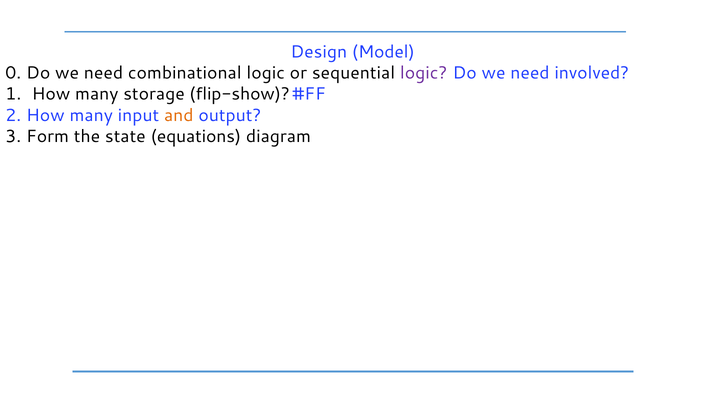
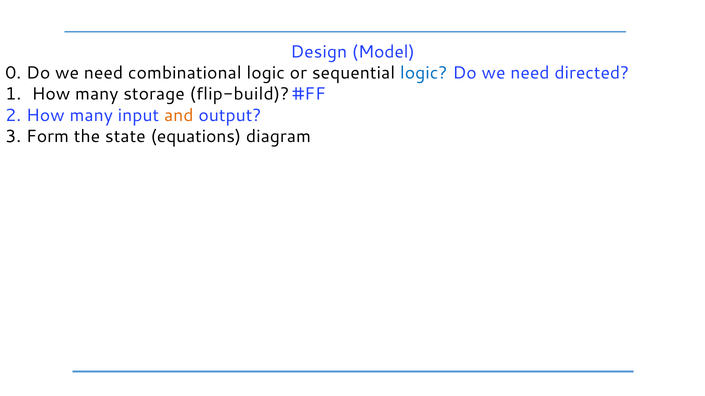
logic colour: purple -> blue (424, 73)
involved: involved -> directed (592, 73)
flip-show: flip-show -> flip-build (239, 94)
